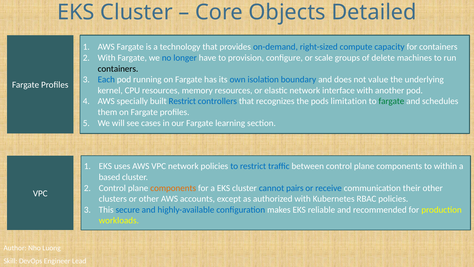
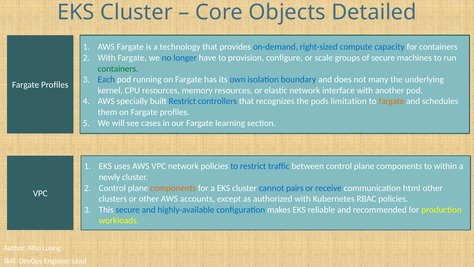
of delete: delete -> secure (383, 58)
containers colour: black -> green (118, 69)
value: value -> many (378, 79)
fargate colour: green -> orange (391, 101)
based: based -> newly (109, 177)
their: their -> html (412, 188)
